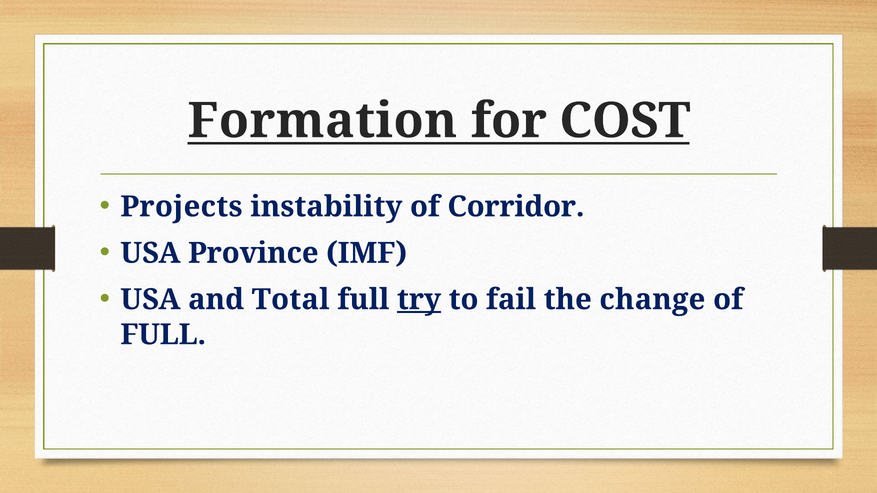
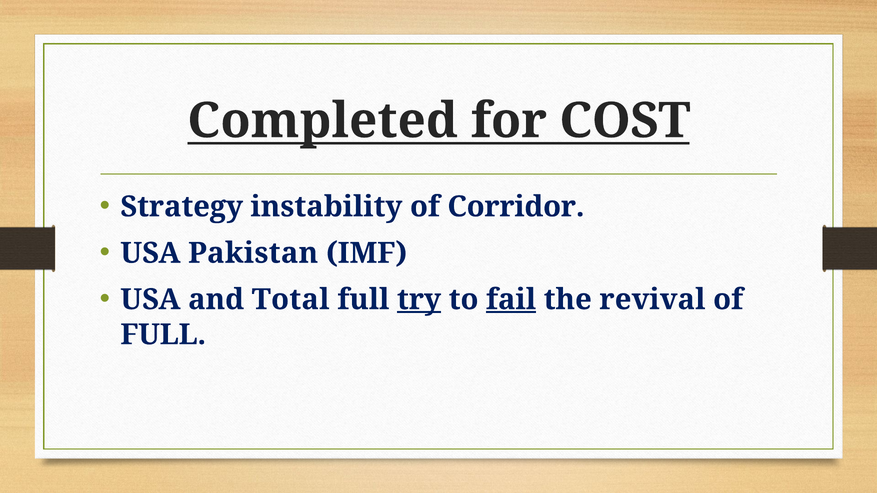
Formation: Formation -> Completed (323, 121)
Projects: Projects -> Strategy (182, 207)
Province: Province -> Pakistan (253, 253)
fail underline: none -> present (511, 300)
change: change -> revival (652, 300)
